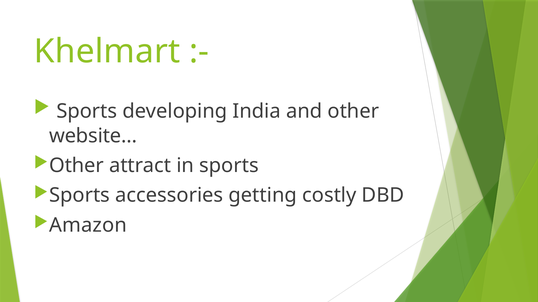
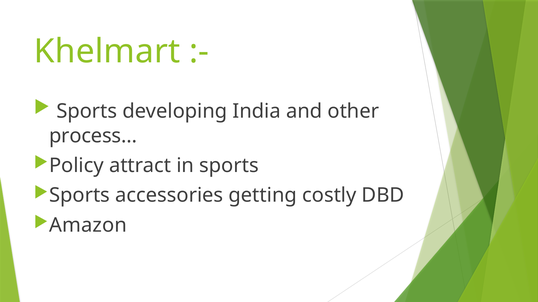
website…: website… -> process… (93, 136)
Other: Other -> Policy (76, 166)
